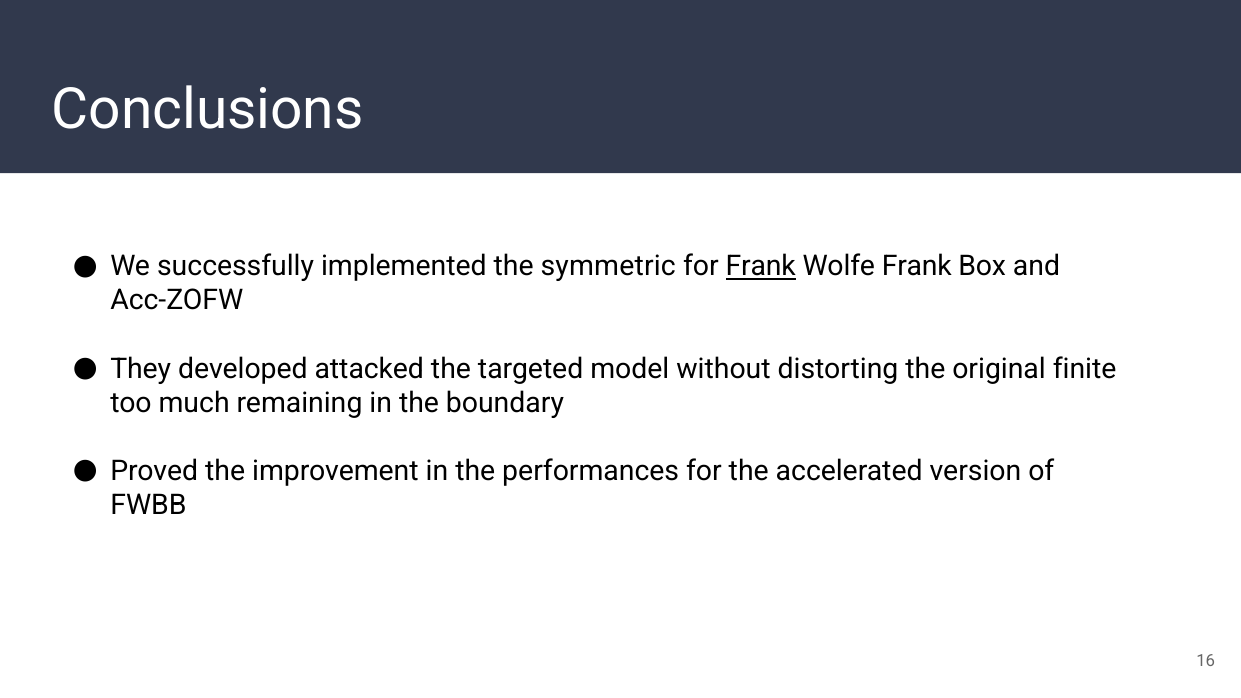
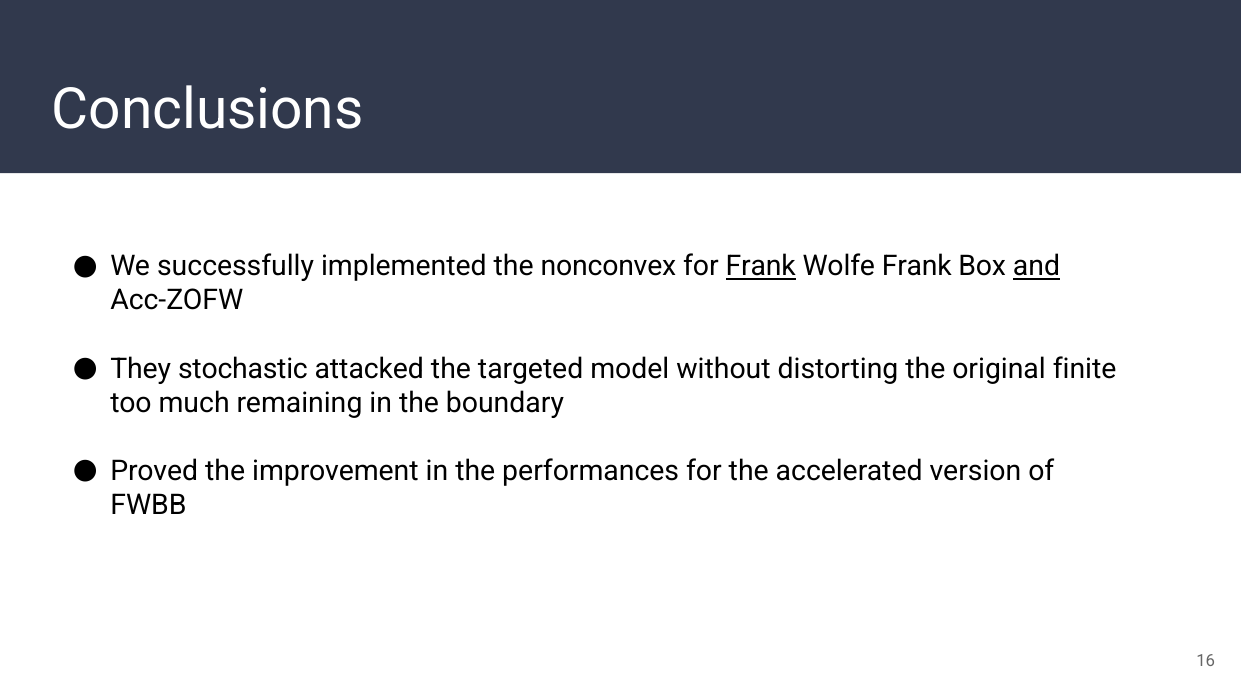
symmetric: symmetric -> nonconvex (608, 267)
and underline: none -> present (1037, 267)
developed: developed -> stochastic (243, 369)
